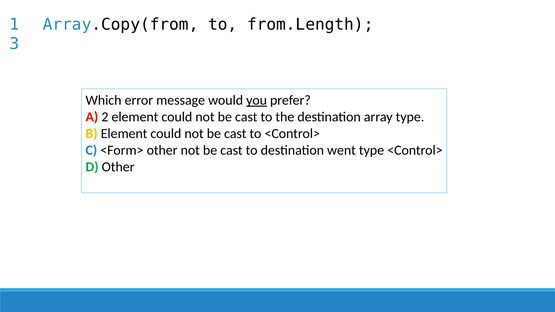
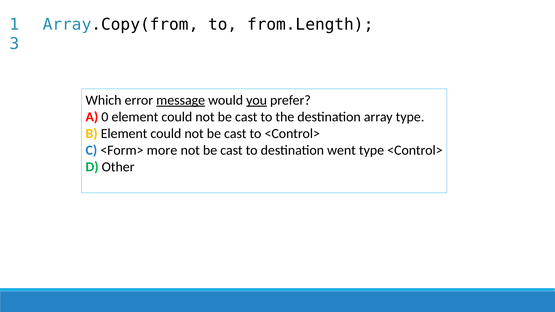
message underline: none -> present (181, 100)
2: 2 -> 0 (105, 117)
<Form> other: other -> more (162, 150)
